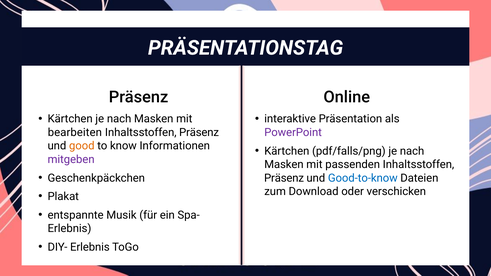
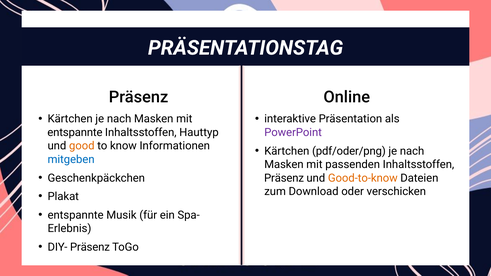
bearbeiten: bearbeiten -> entspannte (75, 133)
Präsenz: Präsenz -> Hauttyp (199, 133)
pdf/falls/png: pdf/falls/png -> pdf/oder/png (349, 151)
mitgeben colour: purple -> blue (71, 159)
Good-to-know colour: blue -> orange (363, 178)
DIY- Erlebnis: Erlebnis -> Präsenz (90, 247)
